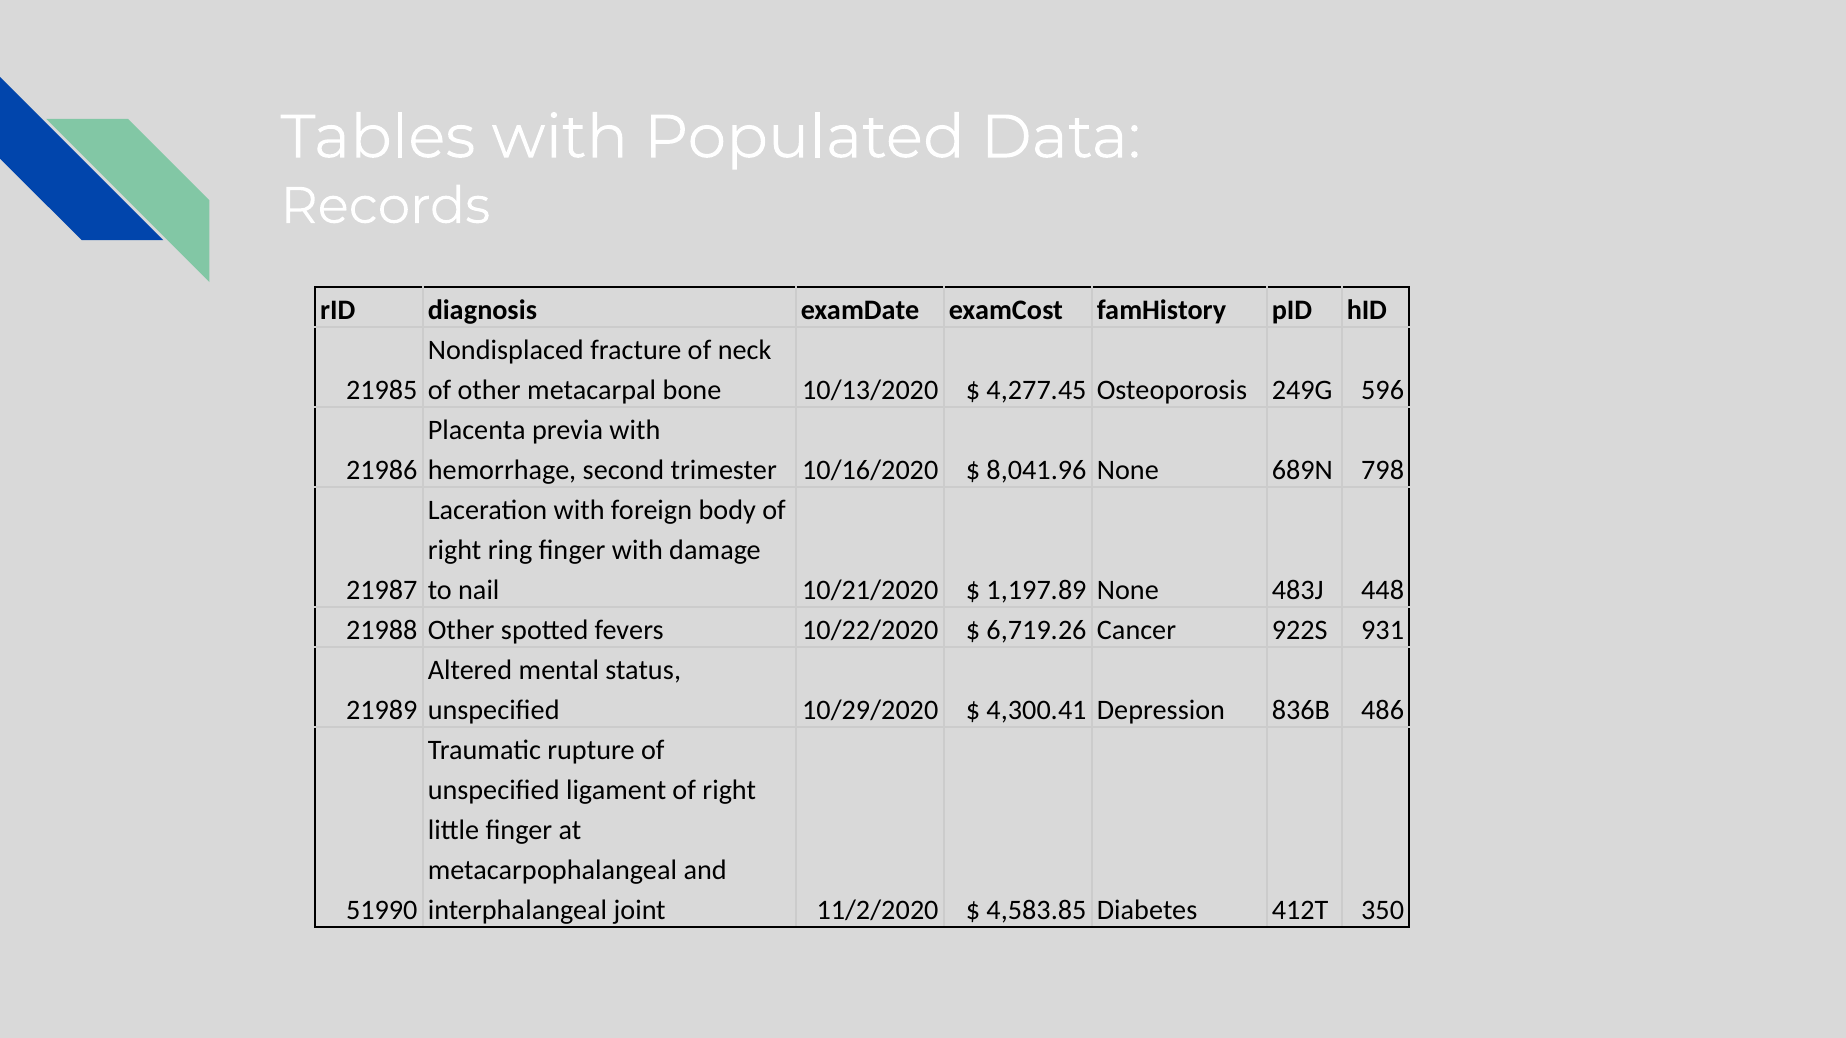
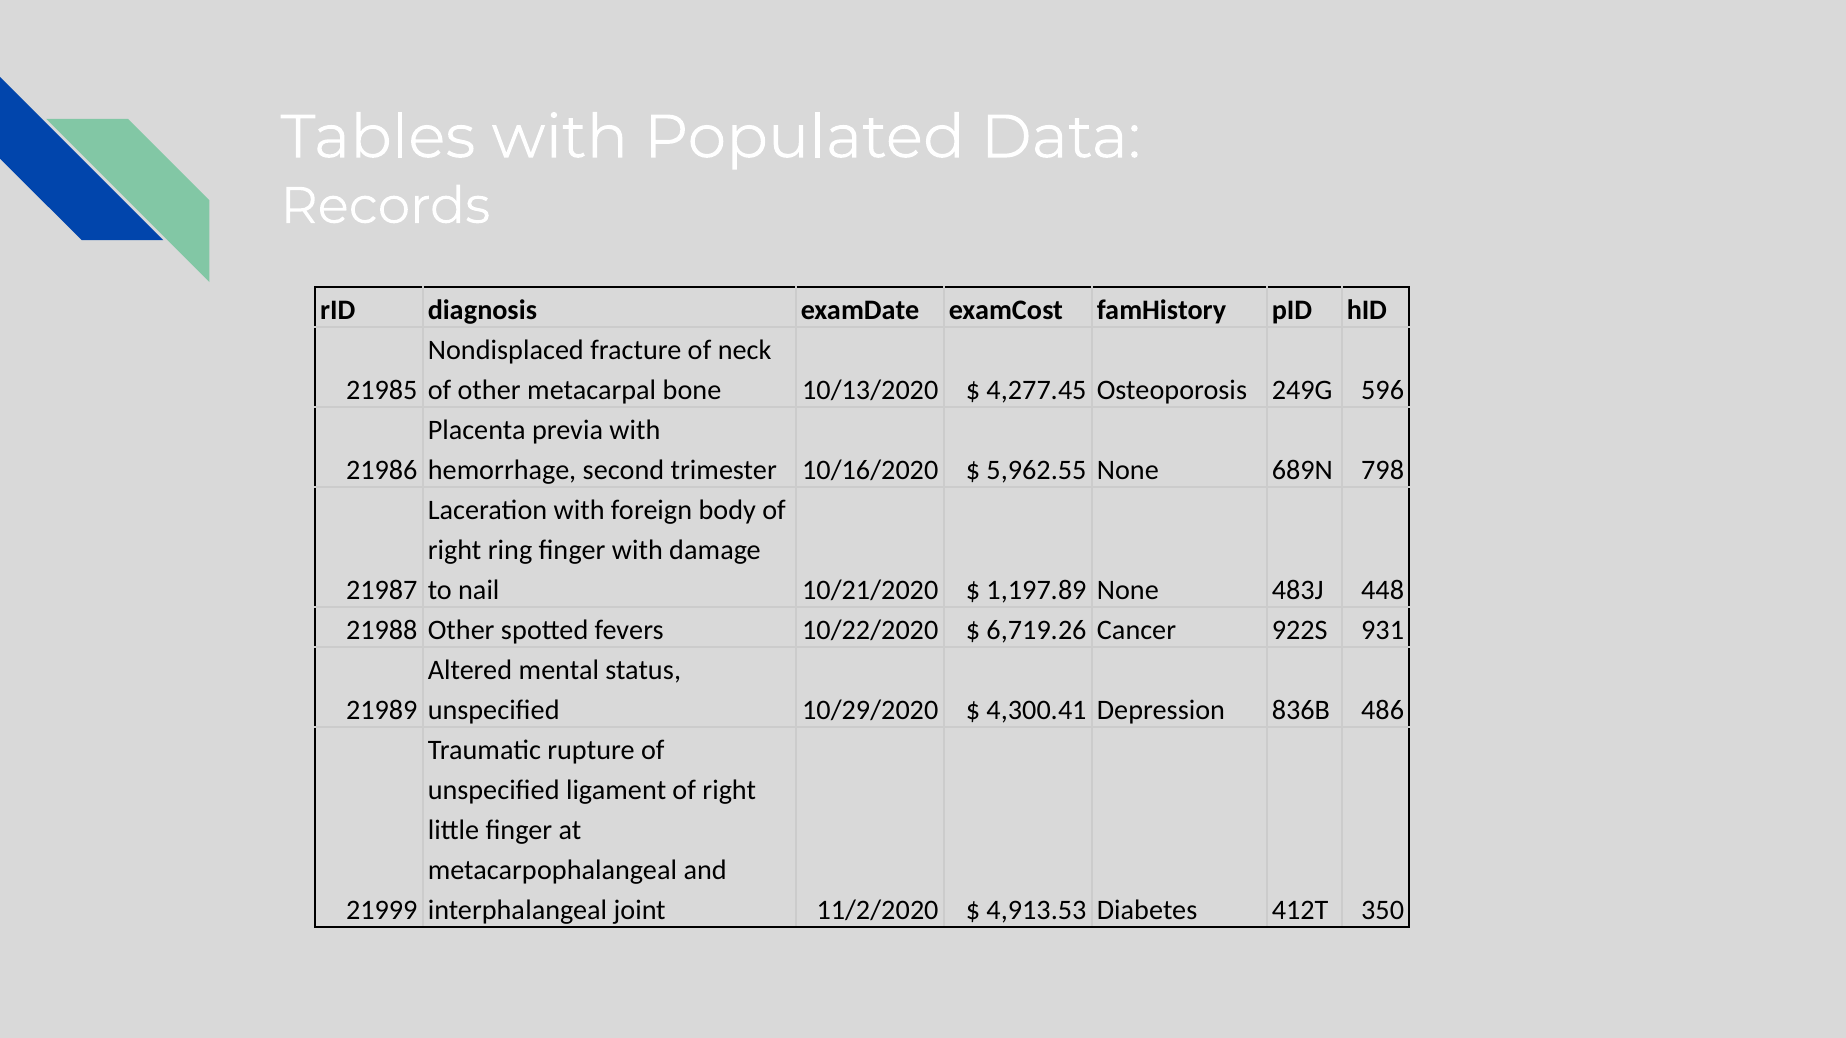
8,041.96: 8,041.96 -> 5,962.55 (1036, 470)
51990: 51990 -> 21999 (382, 910)
4,583.85: 4,583.85 -> 4,913.53 (1036, 910)
